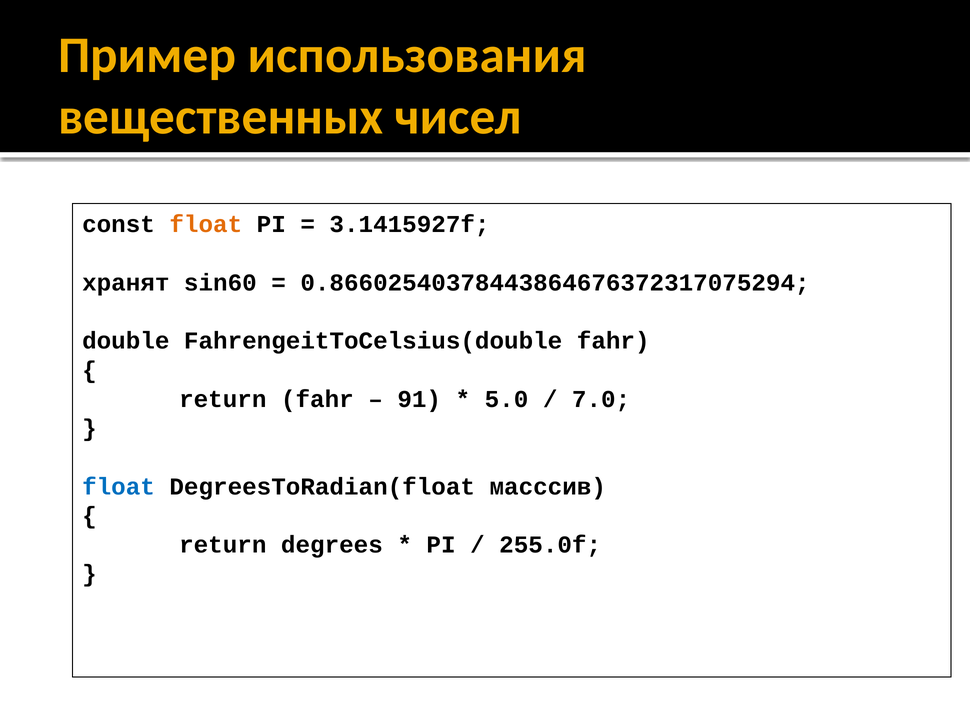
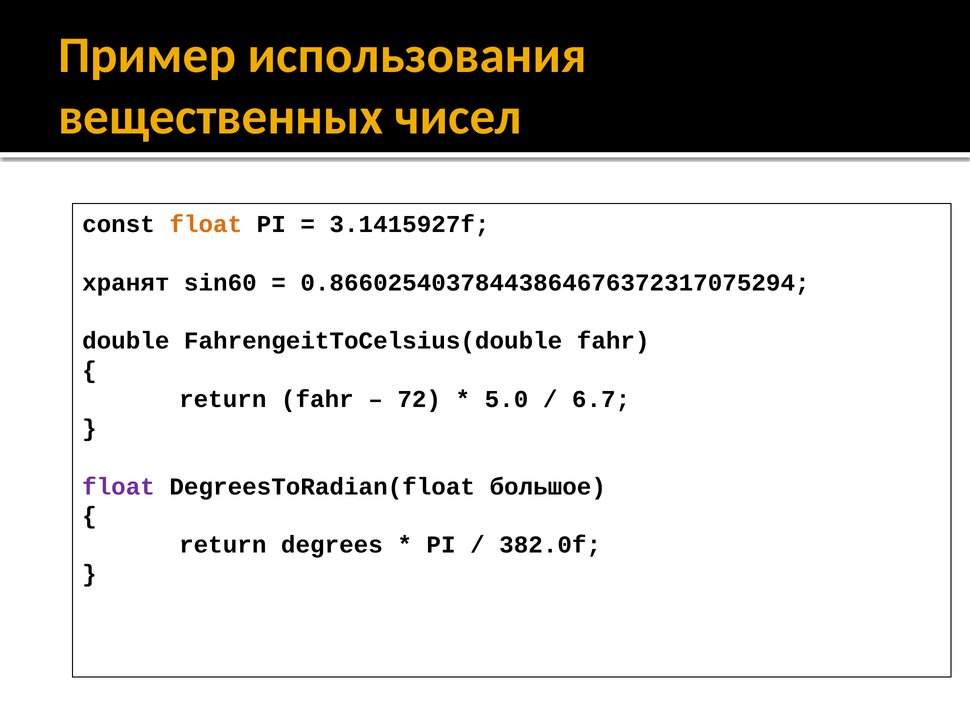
91: 91 -> 72 (419, 399)
7.0: 7.0 -> 6.7 (601, 399)
float colour: blue -> purple (119, 486)
масссив: масссив -> большое (548, 486)
255.0f: 255.0f -> 382.0f (550, 544)
